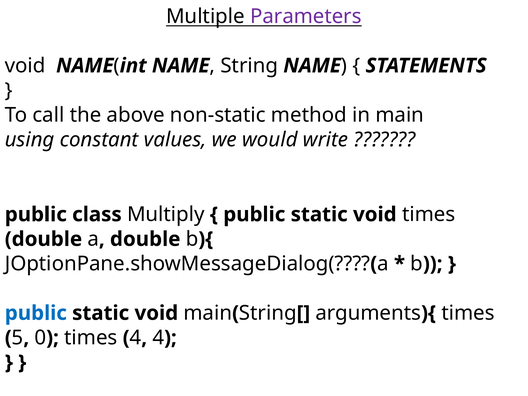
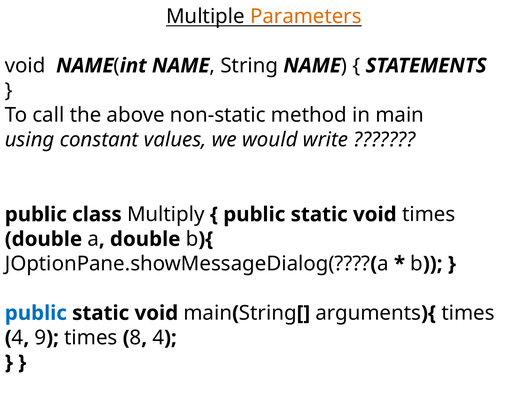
Parameters colour: purple -> orange (306, 16)
5: 5 -> 4 (18, 338)
0: 0 -> 9 (40, 338)
4: 4 -> 8 (135, 338)
